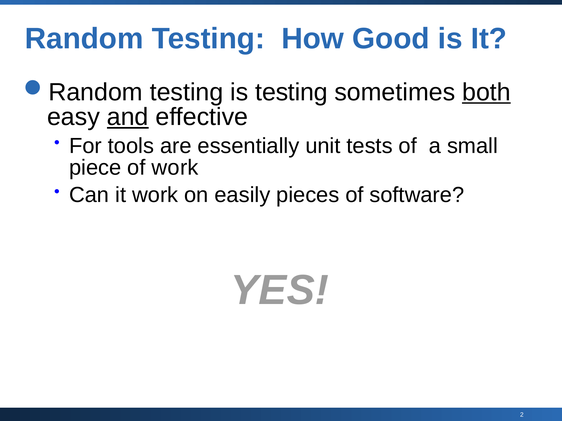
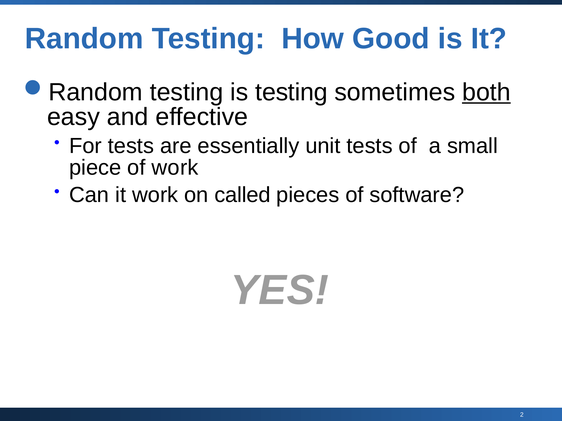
and underline: present -> none (128, 117)
For tools: tools -> tests (131, 146)
easily: easily -> called (242, 195)
